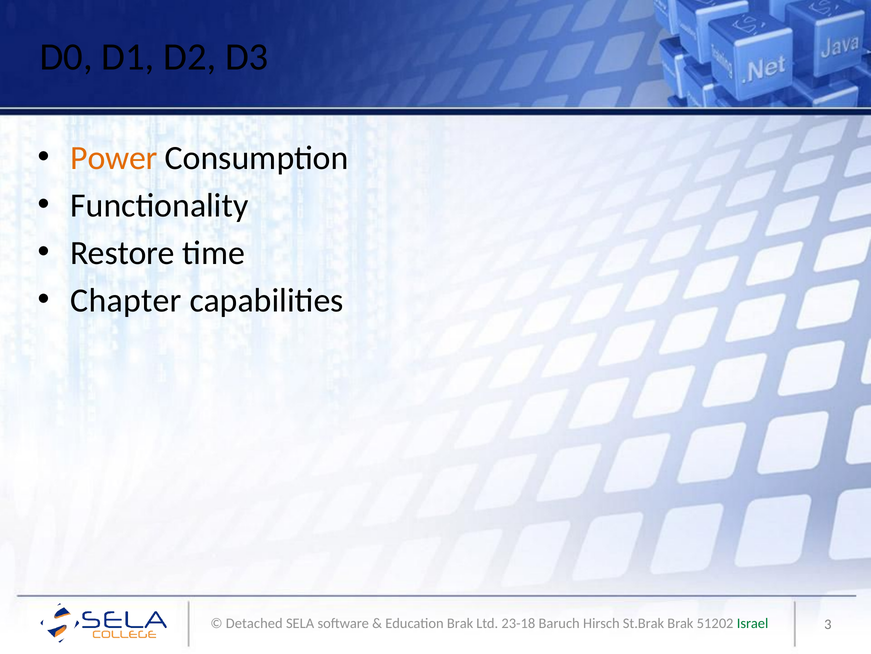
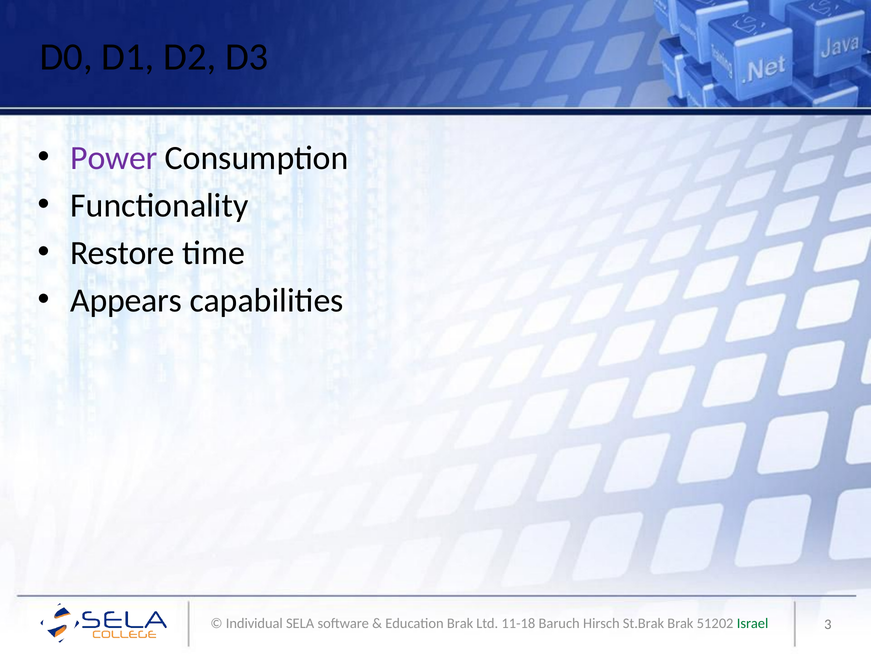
Power colour: orange -> purple (114, 158)
Chapter: Chapter -> Appears (126, 300)
Detached: Detached -> Individual (254, 623)
23-18: 23-18 -> 11-18 (518, 623)
